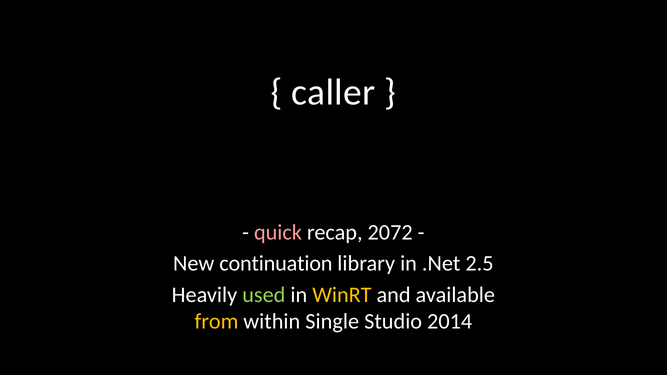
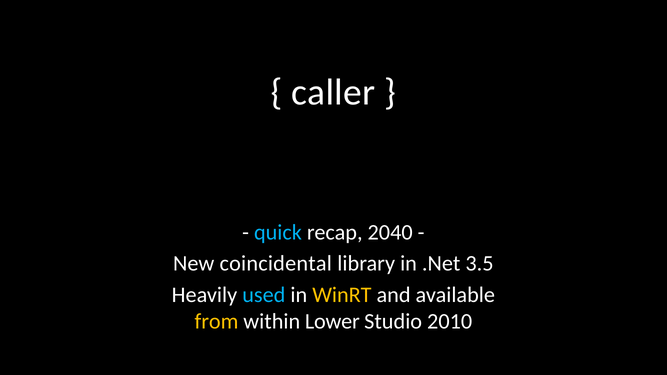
quick colour: pink -> light blue (278, 233)
2072: 2072 -> 2040 (390, 233)
continuation: continuation -> coincidental (276, 264)
2.5: 2.5 -> 3.5 (479, 264)
used colour: light green -> light blue (264, 295)
Single: Single -> Lower (332, 322)
2014: 2014 -> 2010 (450, 322)
